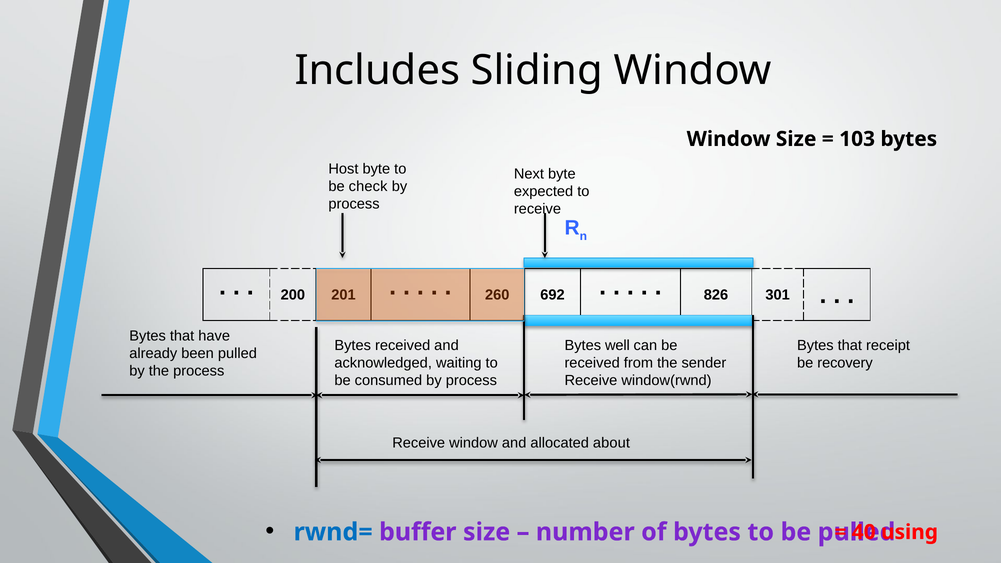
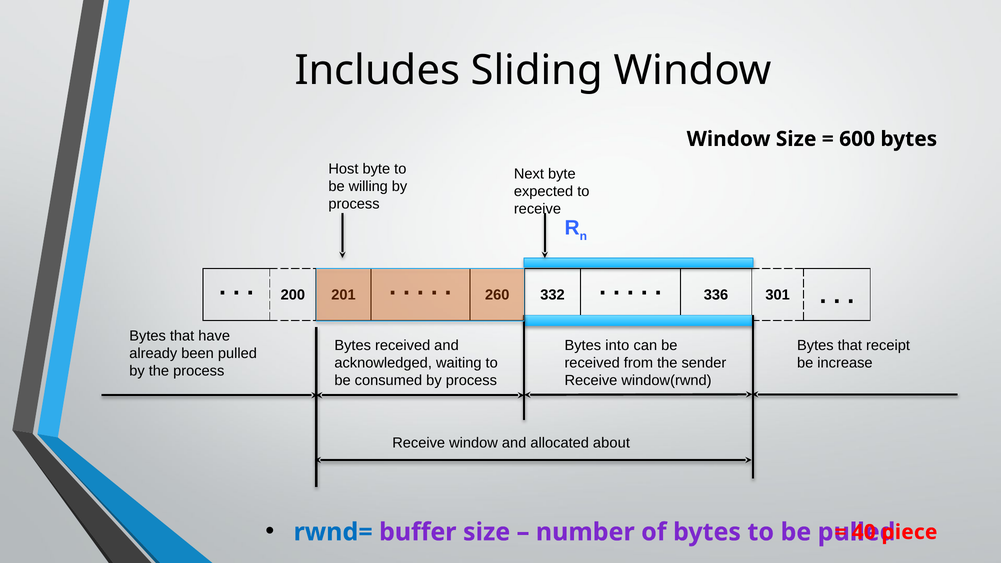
103: 103 -> 600 (857, 139)
check: check -> willing (368, 186)
692: 692 -> 332 (553, 295)
826: 826 -> 336 (716, 295)
well: well -> into (617, 346)
recovery: recovery -> increase (845, 363)
using: using -> piece (909, 532)
